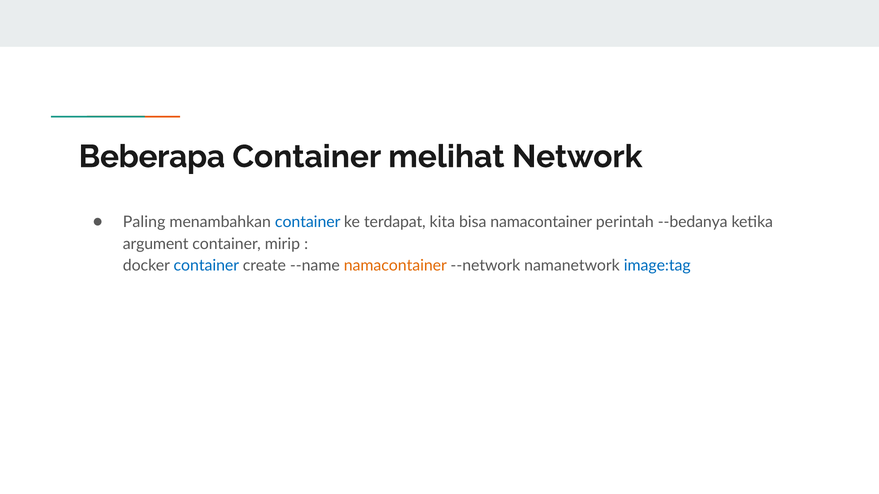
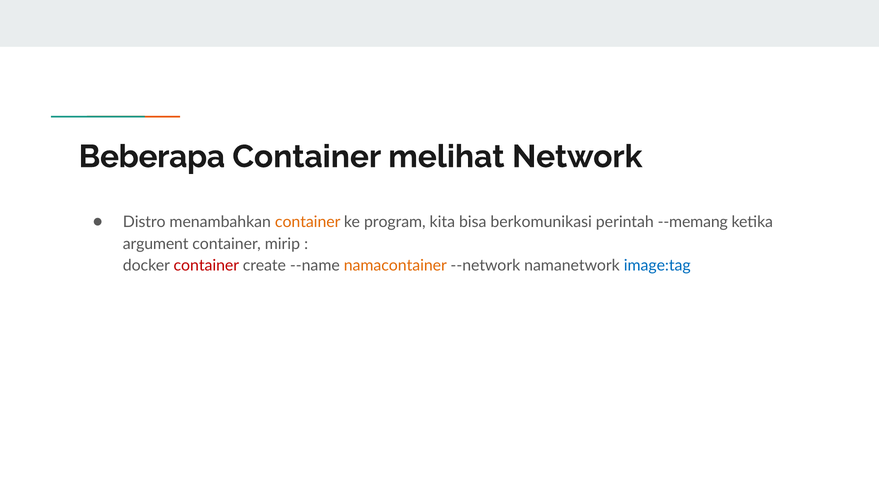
Paling: Paling -> Distro (144, 222)
container colour: blue -> orange (308, 222)
terdapat: terdapat -> program (395, 222)
bisa namacontainer: namacontainer -> berkomunikasi (541, 222)
--bedanya: --bedanya -> --memang (693, 222)
container colour: blue -> red (206, 266)
